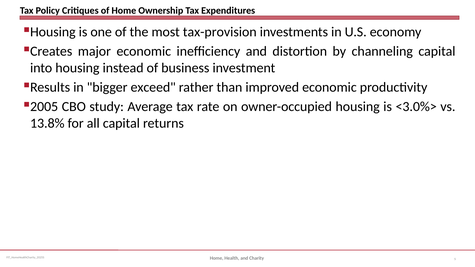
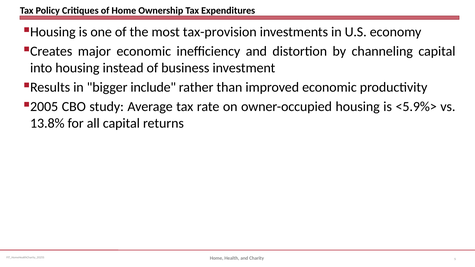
exceed: exceed -> include (153, 87)
<3.0%>: <3.0%> -> <5.9%> (416, 107)
